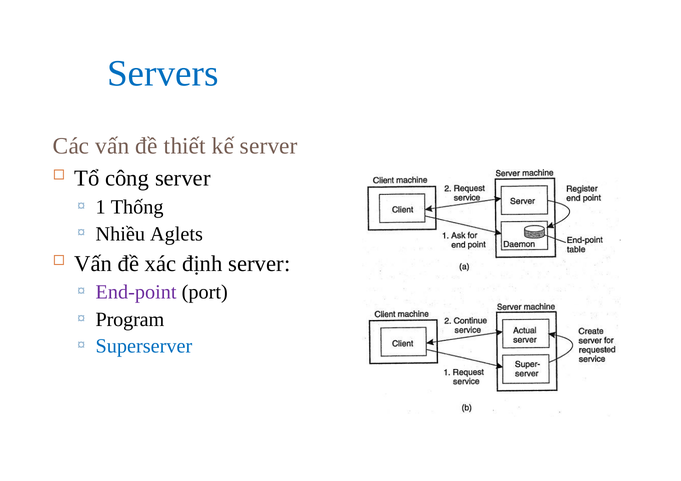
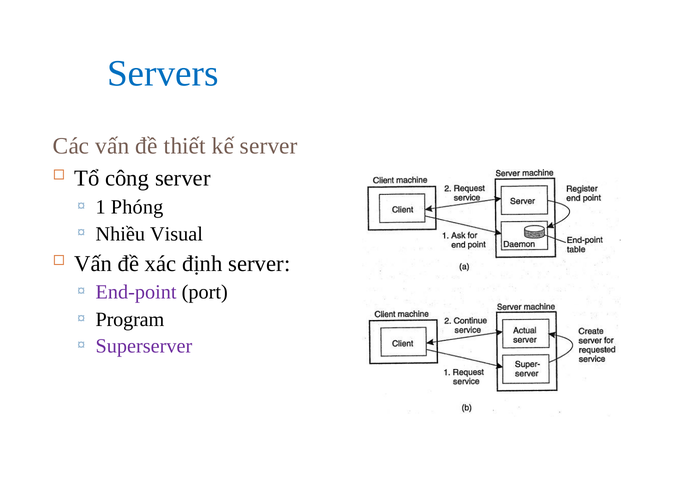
Thống: Thống -> Phóng (137, 207)
Aglets: Aglets -> Visual (177, 234)
Superserver colour: blue -> purple (144, 346)
